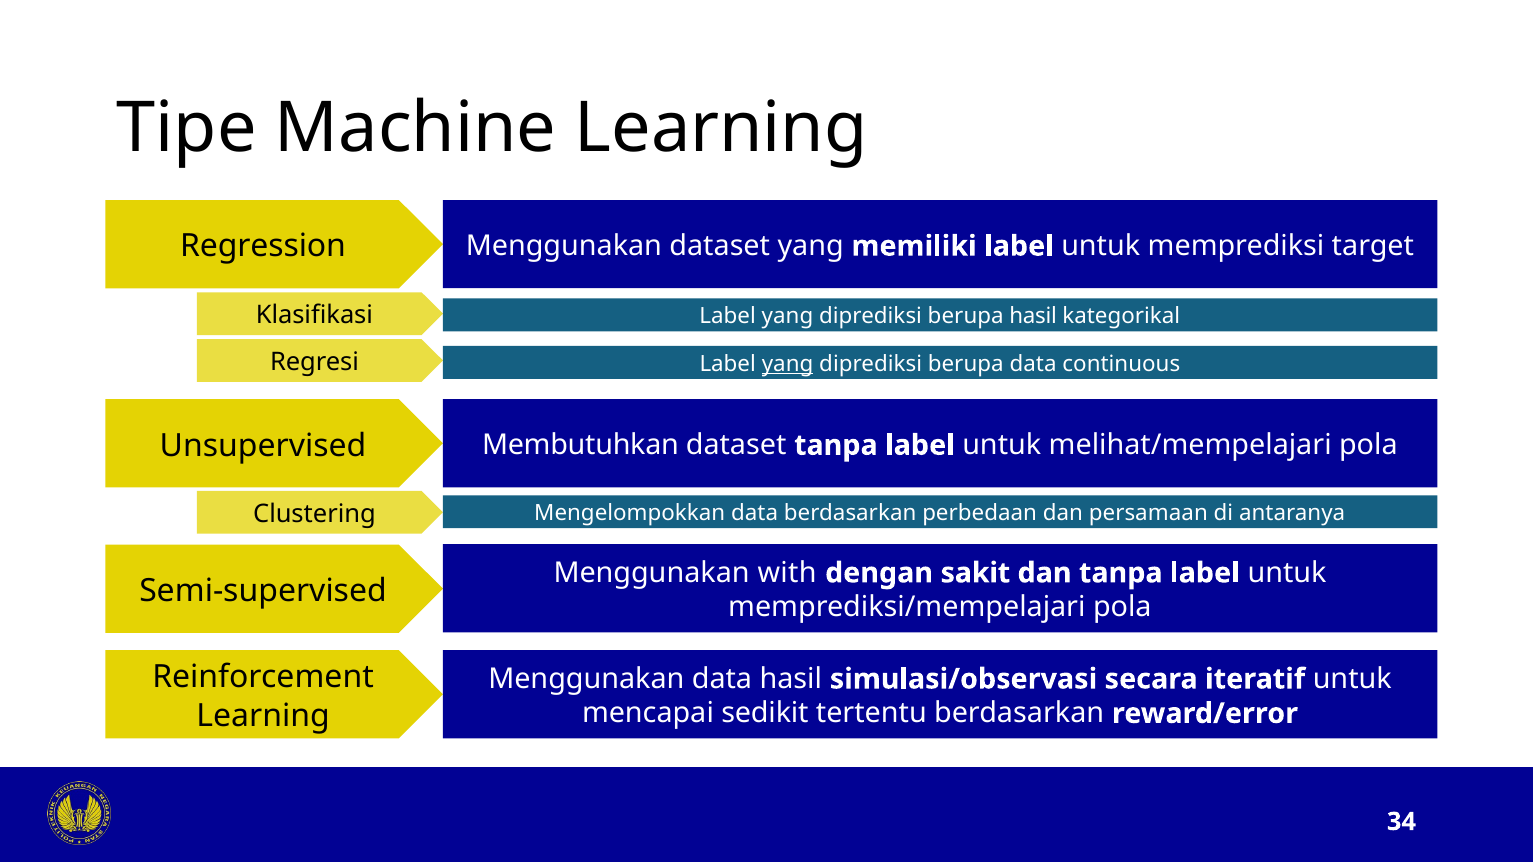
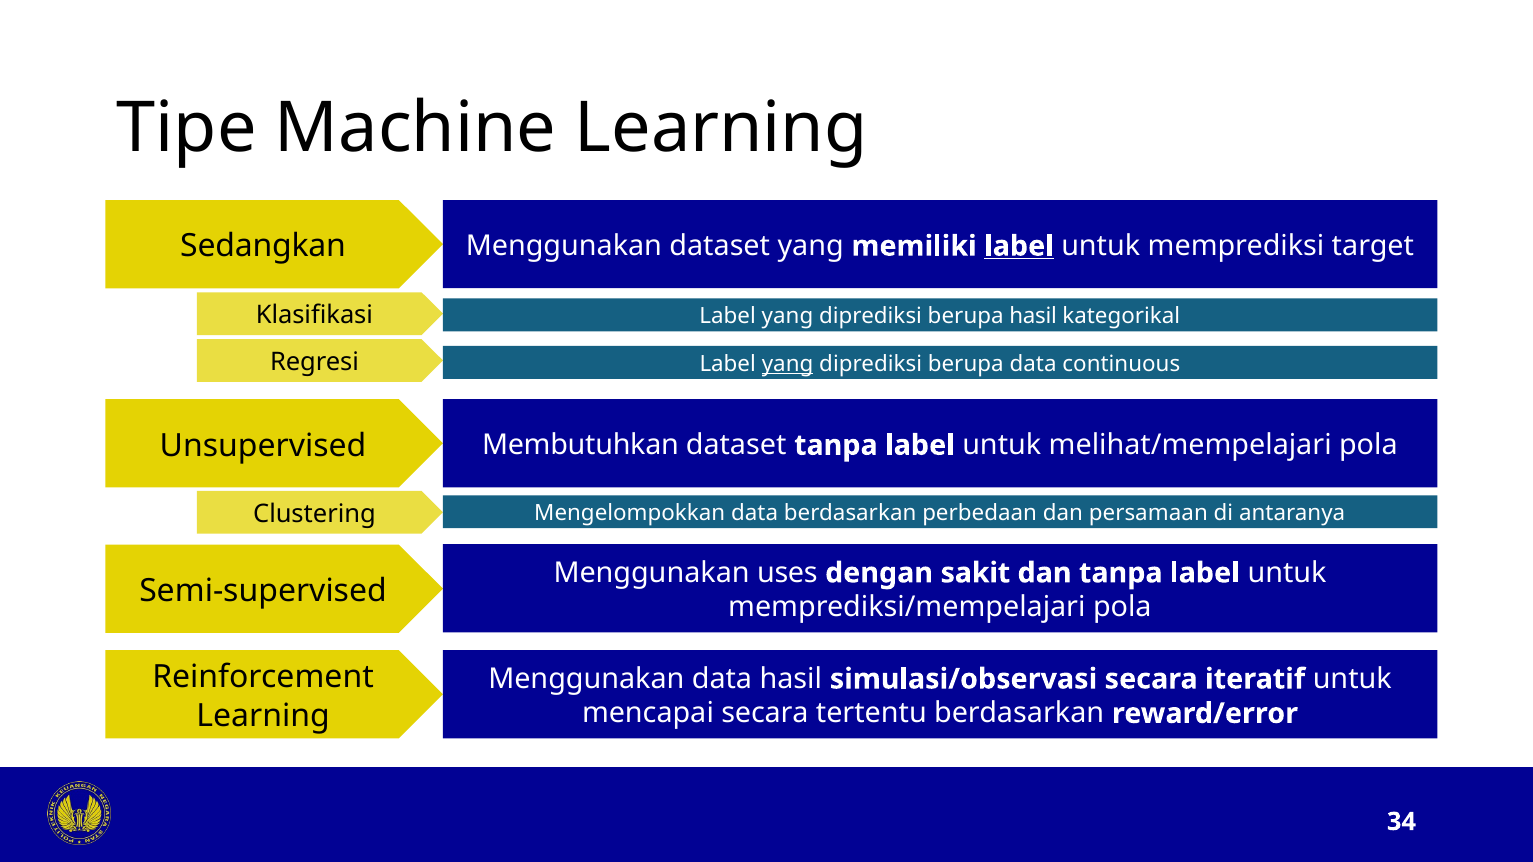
Regression: Regression -> Sedangkan (263, 246)
label underline: none -> present (1019, 246)
with: with -> uses (787, 573)
mencapai sedikit: sedikit -> secara (765, 714)
